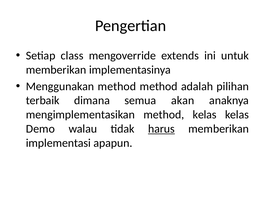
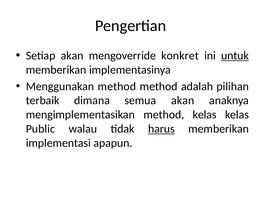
Setiap class: class -> akan (72, 56)
extends: extends -> konkret (180, 56)
untuk underline: none -> present (235, 56)
Demo: Demo -> Public (40, 129)
